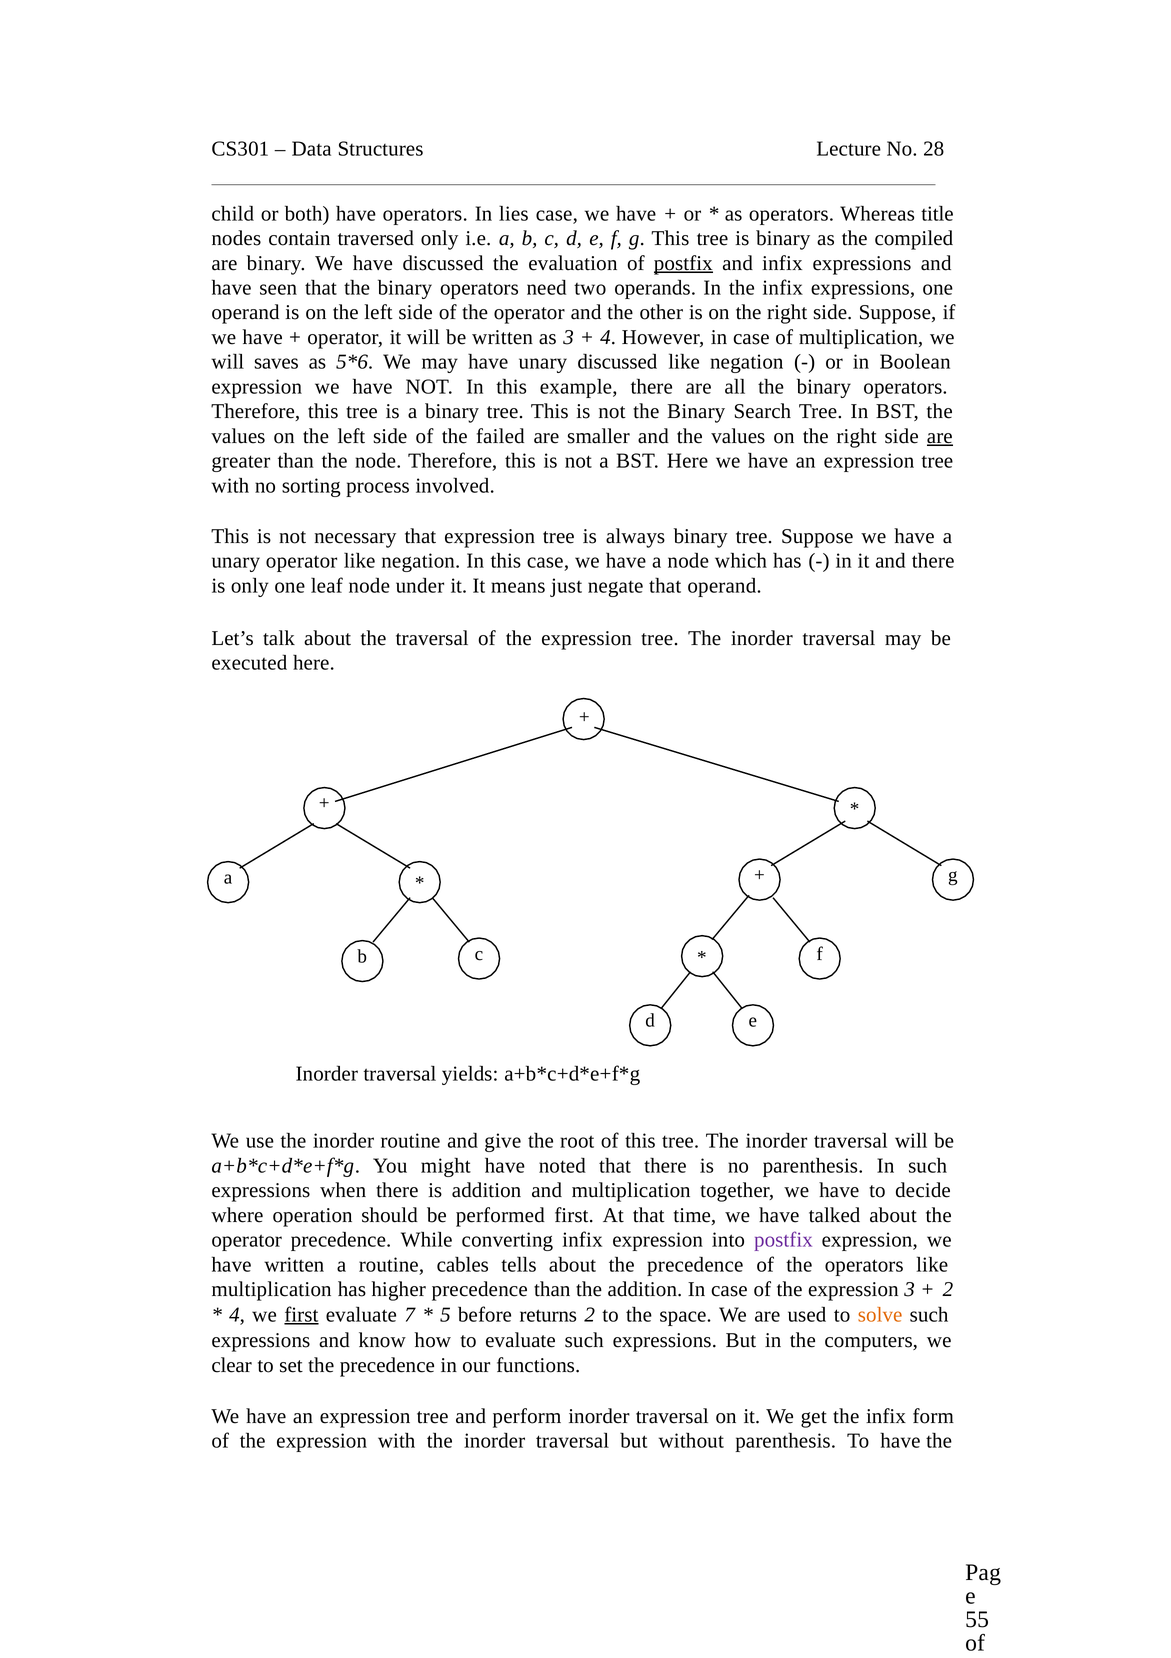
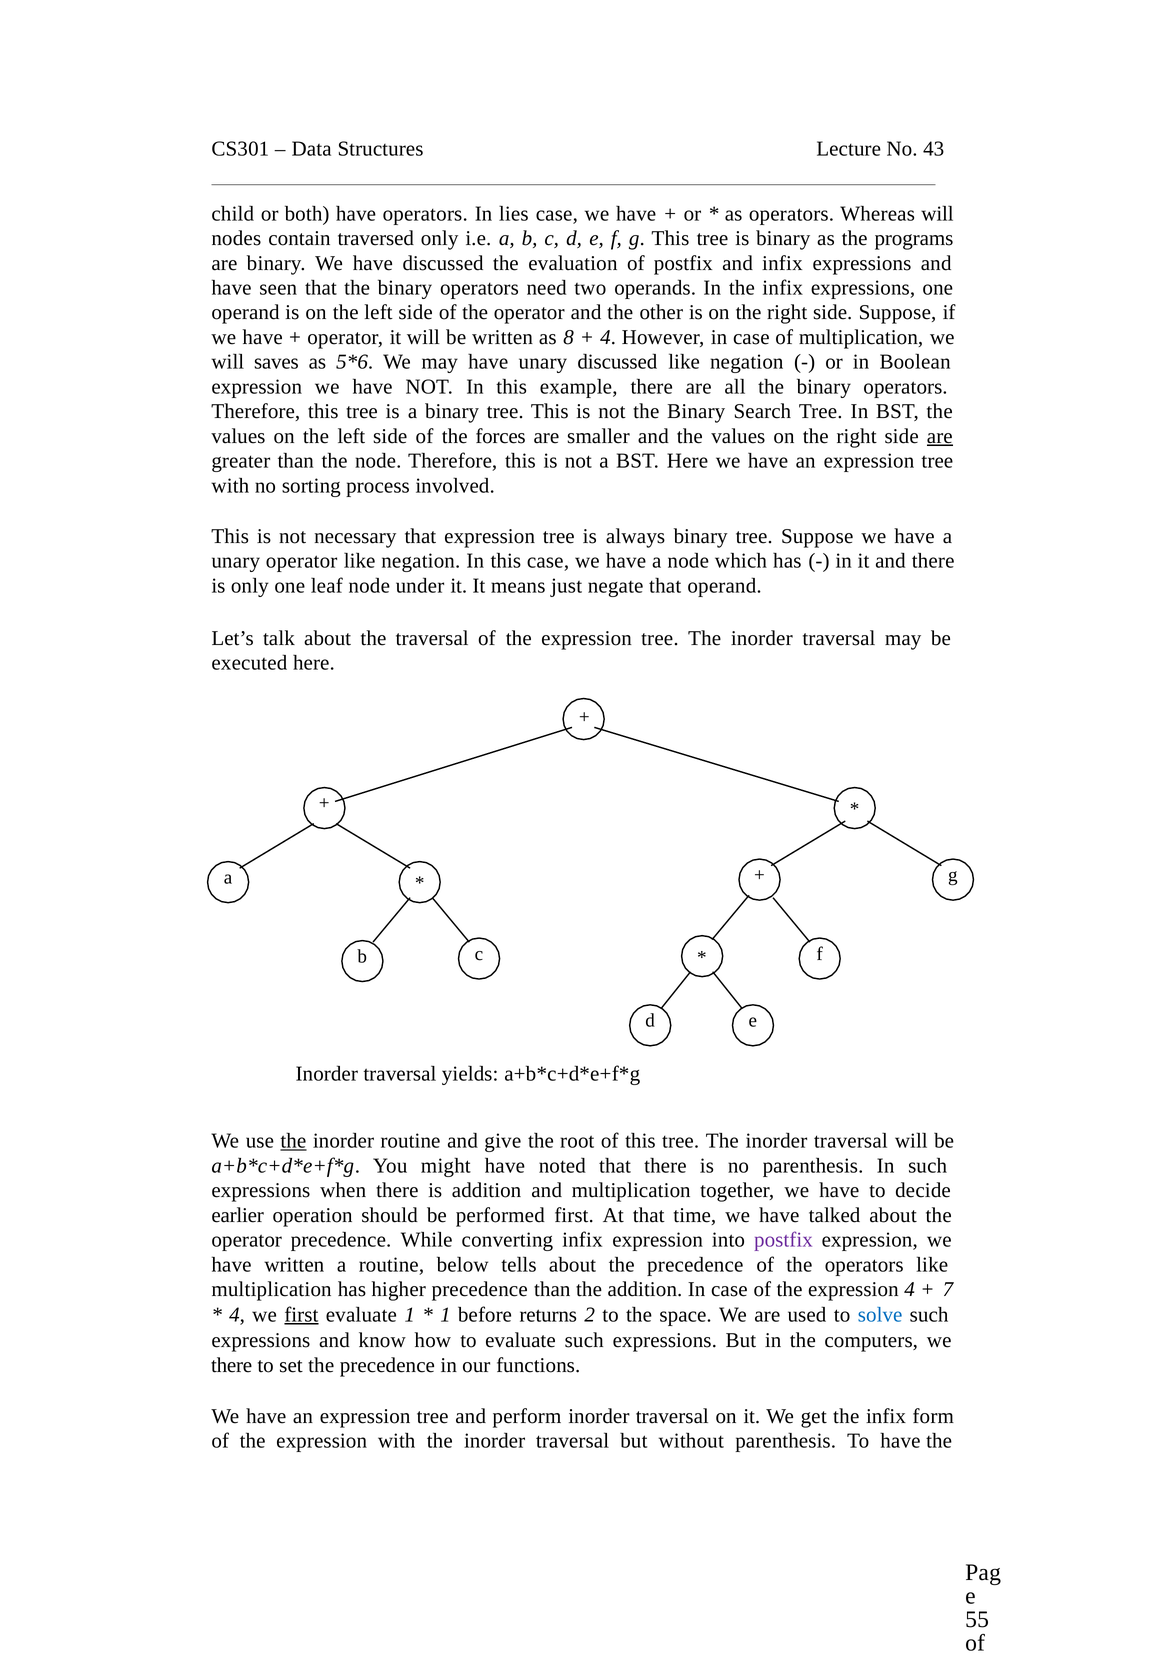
28: 28 -> 43 (934, 149)
Whereas title: title -> will (937, 214)
compiled: compiled -> programs (914, 238)
postfix underline: present -> none (683, 263)
as 3: 3 -> 8 (569, 337)
failed: failed -> forces (501, 436)
the underline: none -> present (293, 1140)
where: where -> earlier (238, 1215)
cables: cables -> below (463, 1264)
expression 3: 3 -> 4 (910, 1289)
2: 2 -> 7 (948, 1289)
evaluate 7: 7 -> 1 (410, 1314)
5: 5 -> 1 (445, 1314)
solve colour: orange -> blue (880, 1314)
clear: clear -> there (232, 1365)
